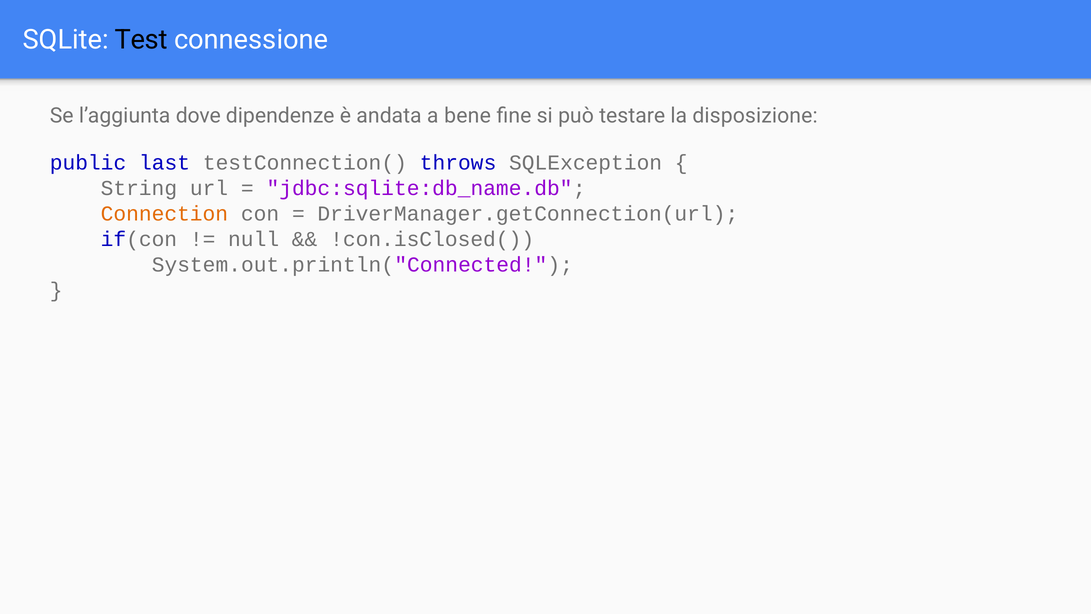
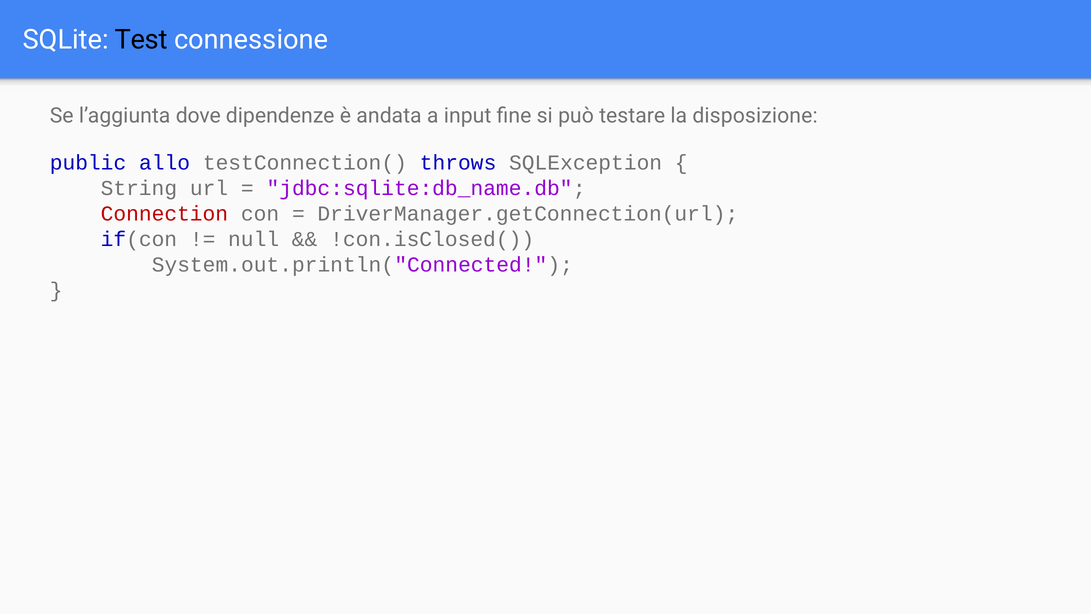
bene: bene -> input (468, 116)
last: last -> allo (165, 163)
Connection colour: orange -> red (164, 214)
